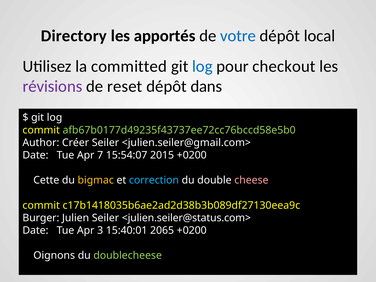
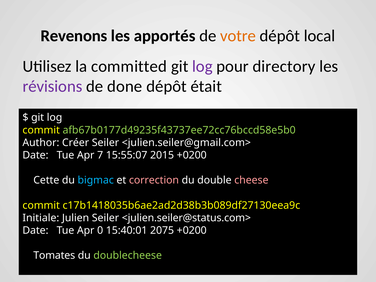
Directory: Directory -> Revenons (74, 36)
votre colour: blue -> orange (238, 36)
log colour: blue -> purple (202, 66)
checkout: checkout -> directory (284, 66)
reset: reset -> done (125, 86)
dans: dans -> était (206, 86)
15:54:07: 15:54:07 -> 15:55:07 (127, 155)
bigmac colour: yellow -> light blue (96, 180)
correction colour: light blue -> pink (154, 180)
Burger: Burger -> Initiale (41, 218)
3: 3 -> 0 (100, 230)
2065: 2065 -> 2075 (162, 230)
Oignons: Oignons -> Tomates (54, 255)
